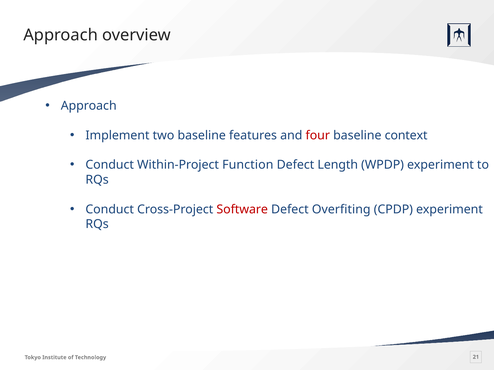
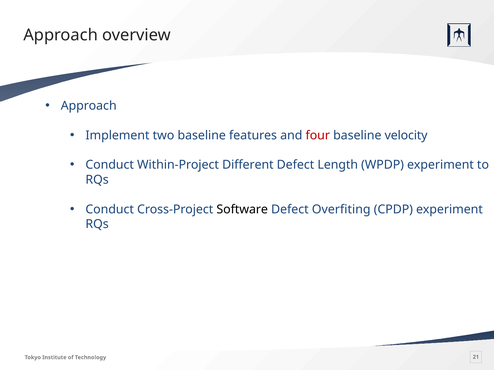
context: context -> velocity (406, 135)
Function: Function -> Different (248, 165)
Software colour: red -> black (242, 210)
